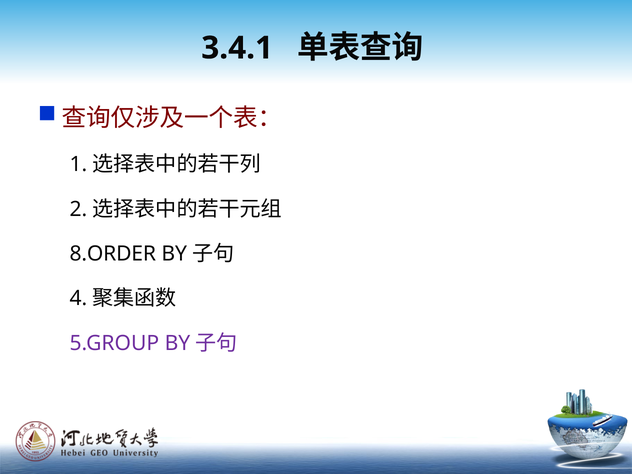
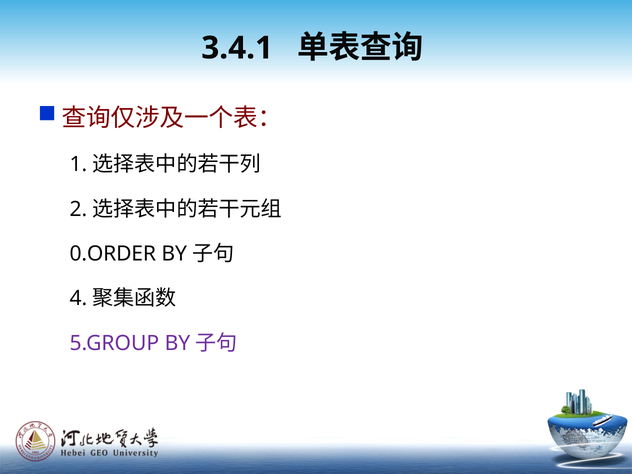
8.ORDER: 8.ORDER -> 0.ORDER (113, 254)
